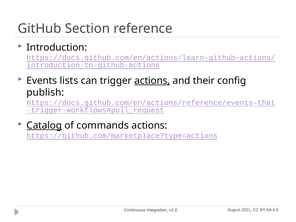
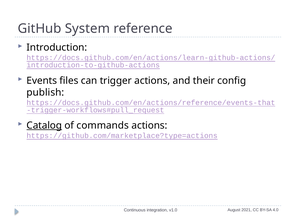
Section: Section -> System (87, 29)
lists: lists -> files (69, 81)
actions underline: present -> none (152, 81)
